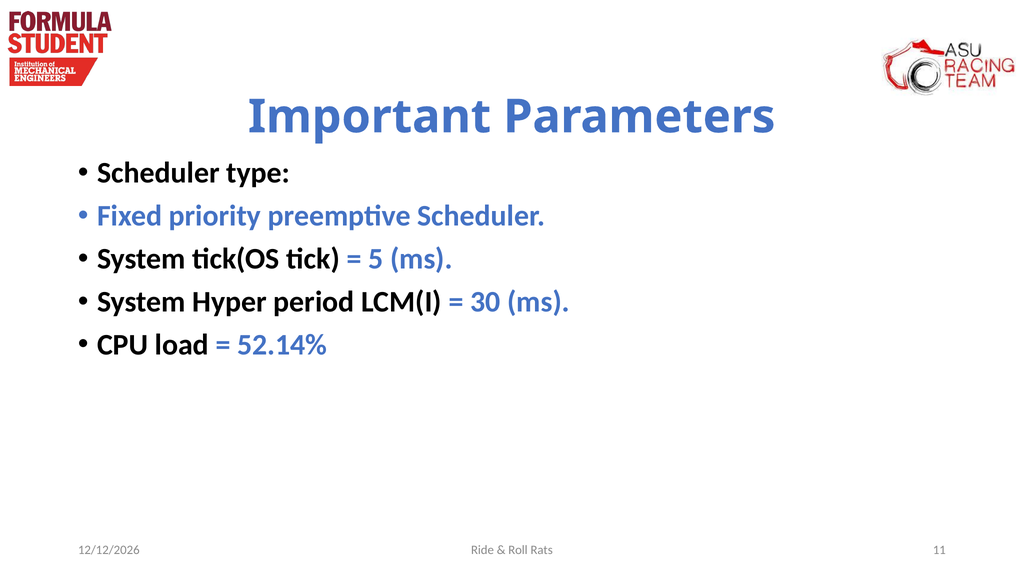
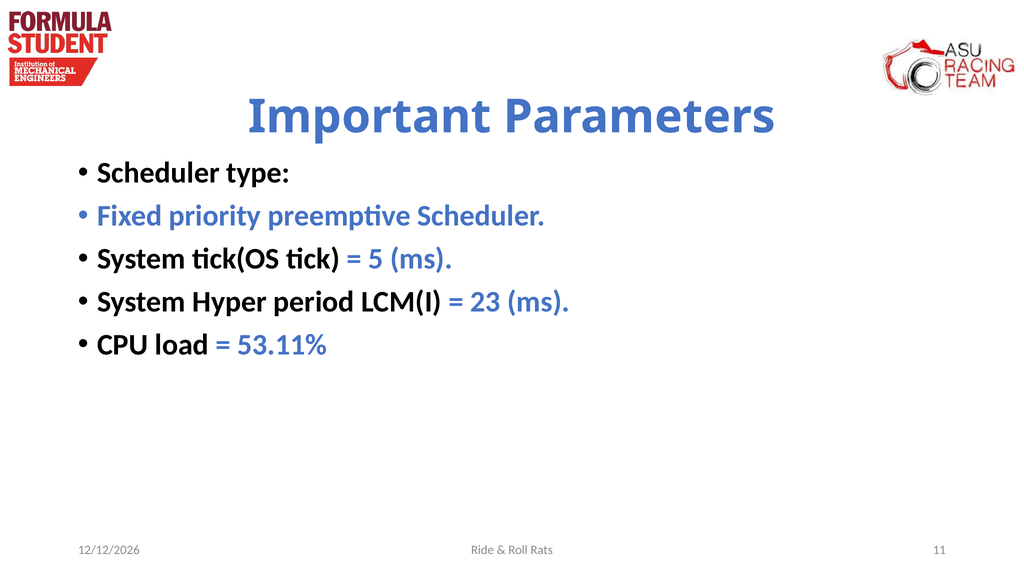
30: 30 -> 23 (485, 302)
52.14%: 52.14% -> 53.11% (282, 345)
